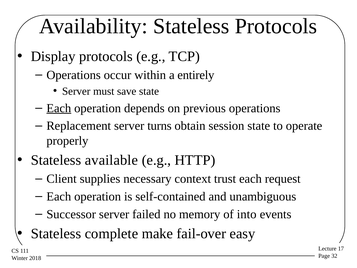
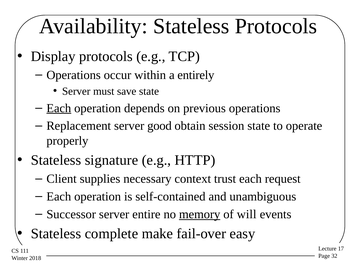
turns: turns -> good (159, 126)
available: available -> signature (111, 160)
failed: failed -> entire (146, 214)
memory underline: none -> present (200, 214)
into: into -> will (247, 214)
